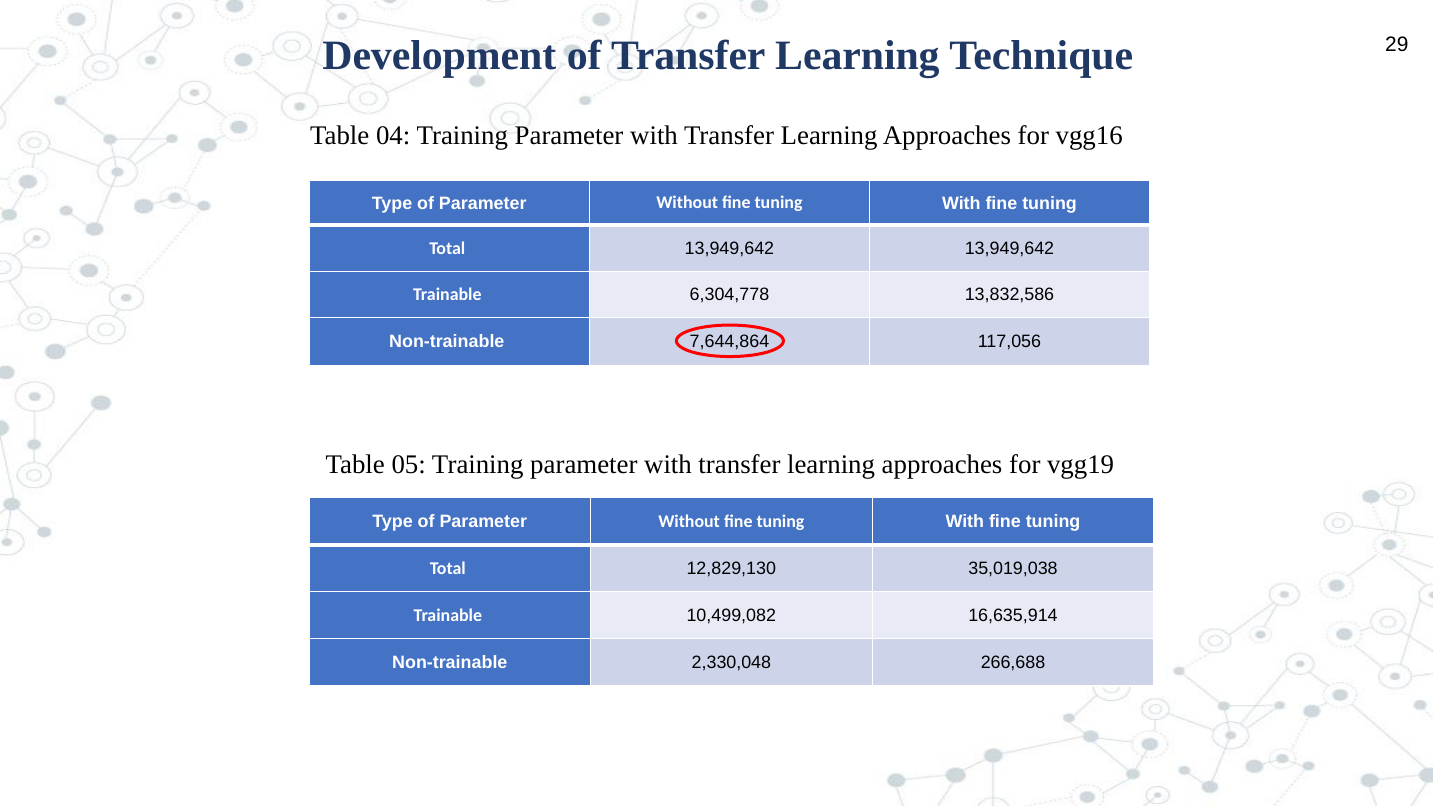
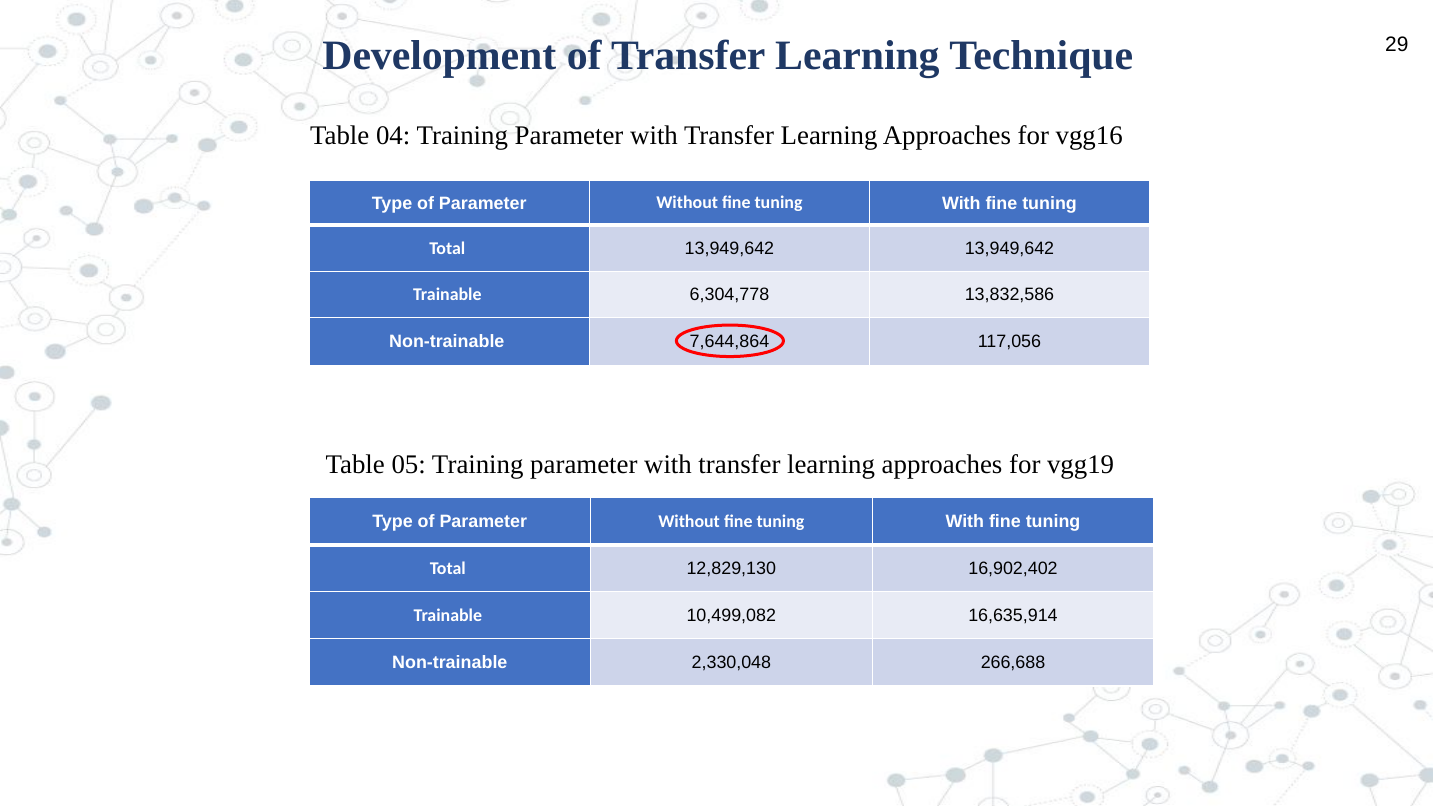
35,019,038: 35,019,038 -> 16,902,402 (1013, 569)
